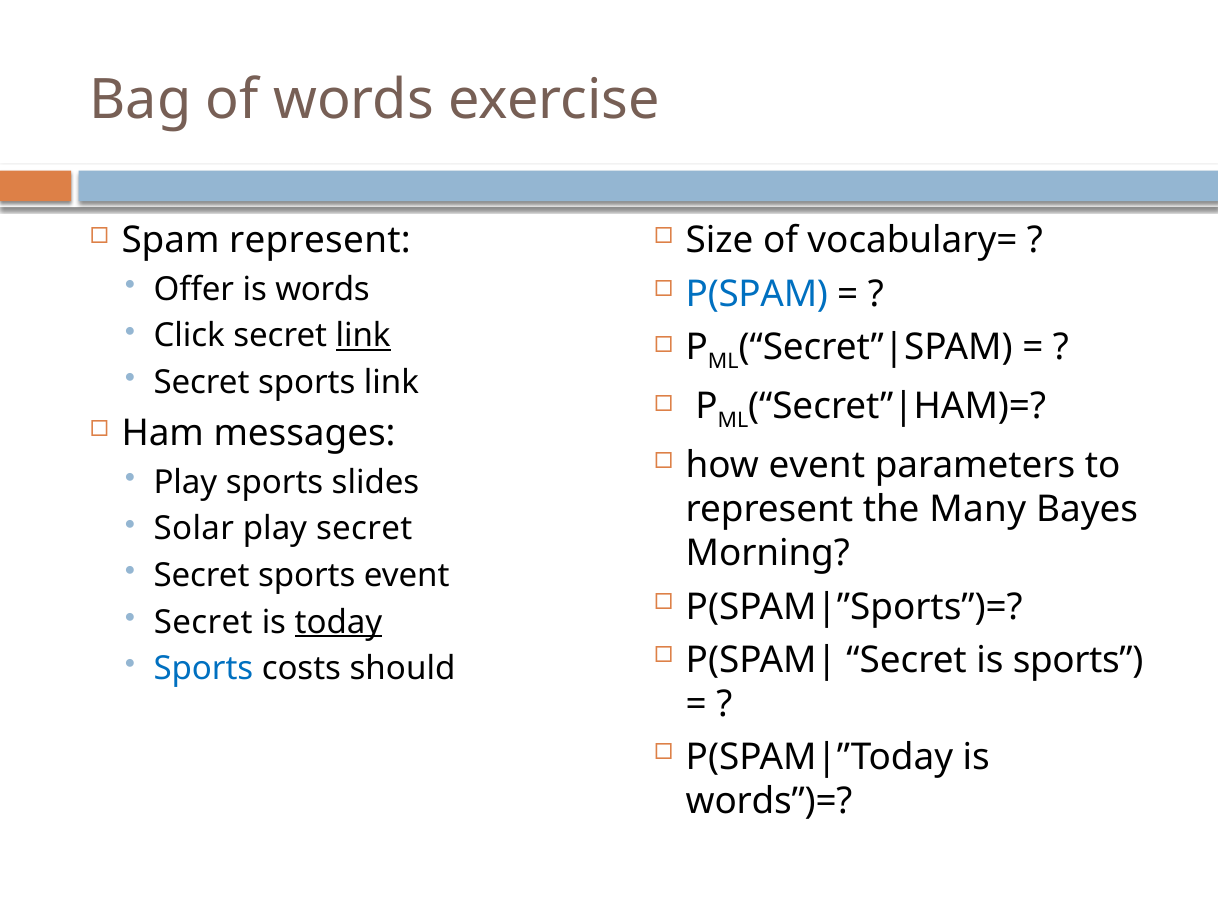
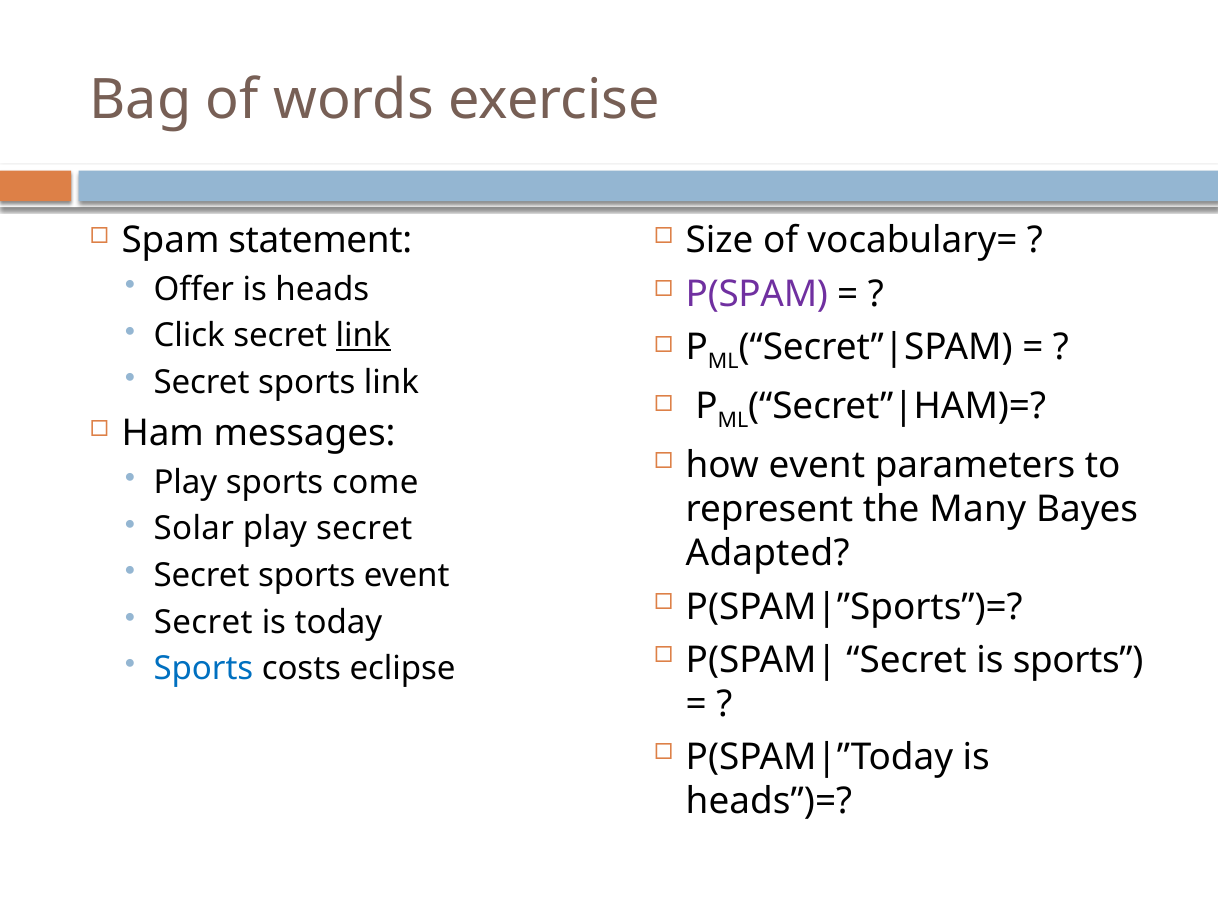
Spam represent: represent -> statement (320, 241)
is words: words -> heads (322, 289)
P(SPAM colour: blue -> purple (757, 294)
slides: slides -> come (375, 482)
Morning: Morning -> Adapted (768, 553)
today underline: present -> none (338, 622)
should: should -> eclipse (403, 668)
words”)=: words”)= -> heads”)= (769, 801)
